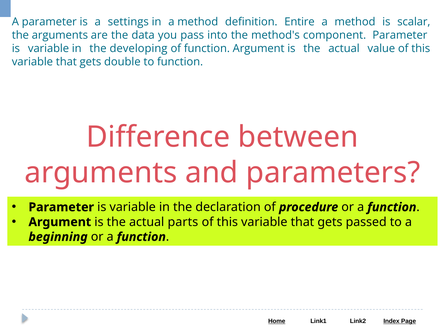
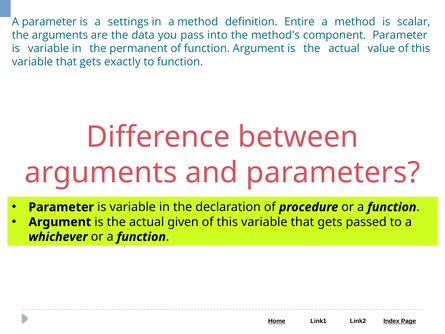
developing: developing -> permanent (139, 48)
double: double -> exactly (122, 62)
parts: parts -> given (183, 222)
beginning: beginning -> whichever (58, 237)
